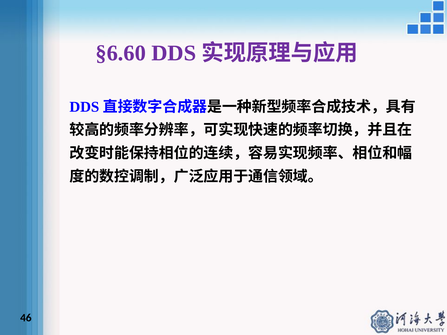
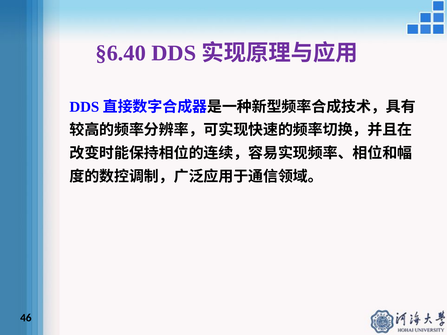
§6.60: §6.60 -> §6.40 (121, 53)
